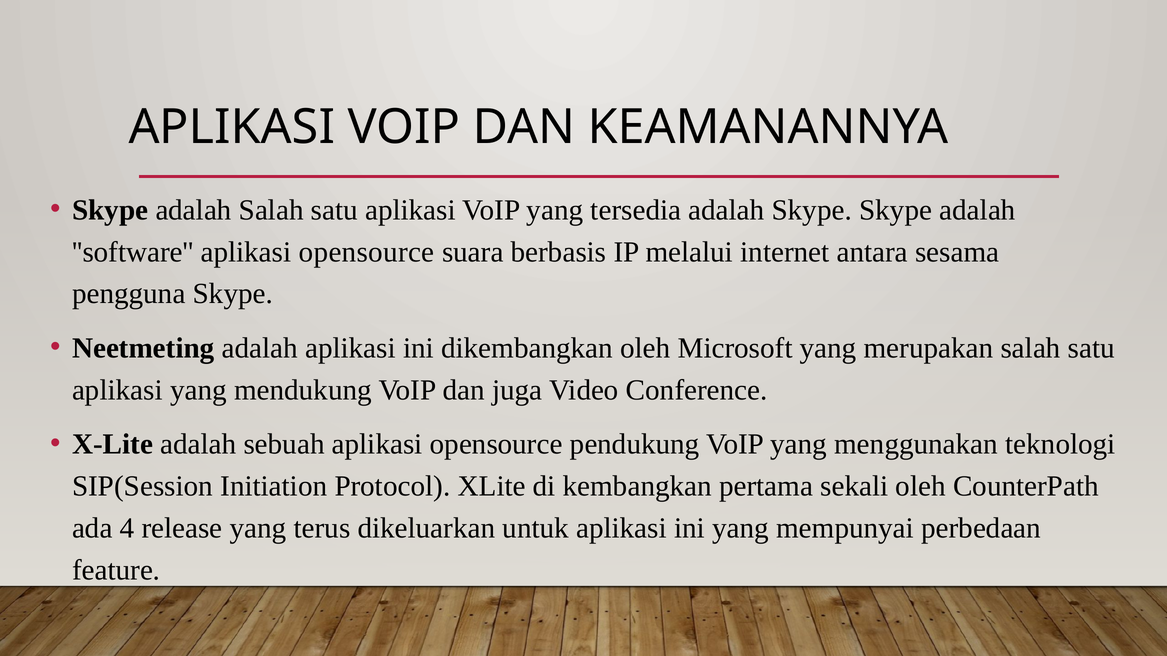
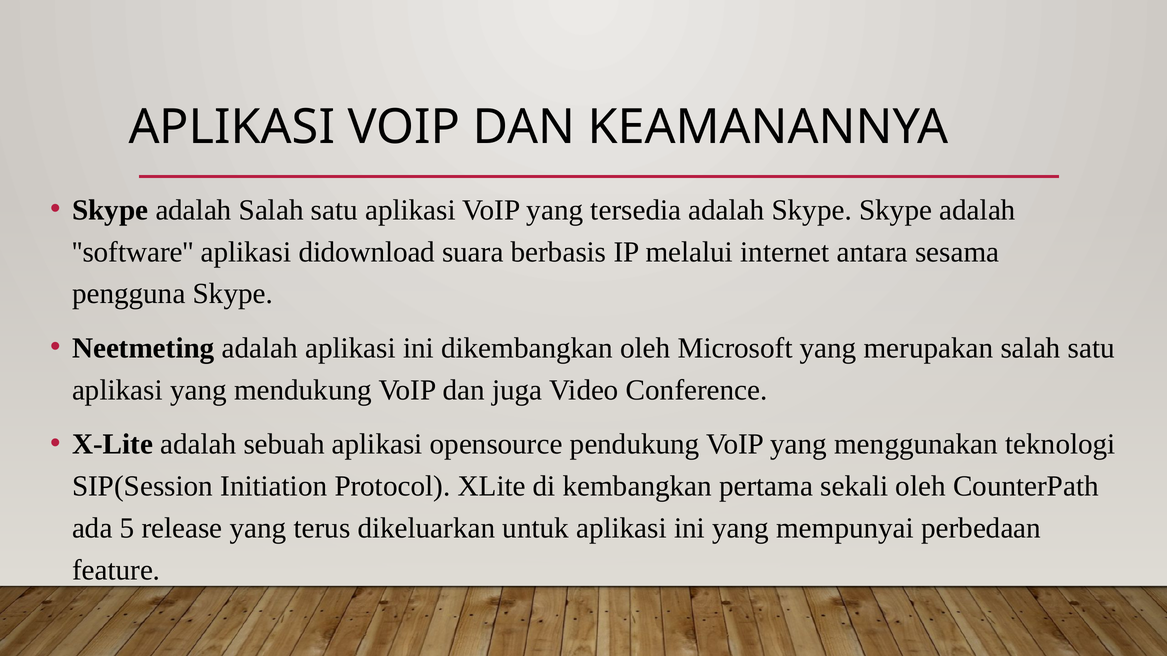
software aplikasi opensource: opensource -> didownload (367, 252)
4: 4 -> 5 (127, 528)
